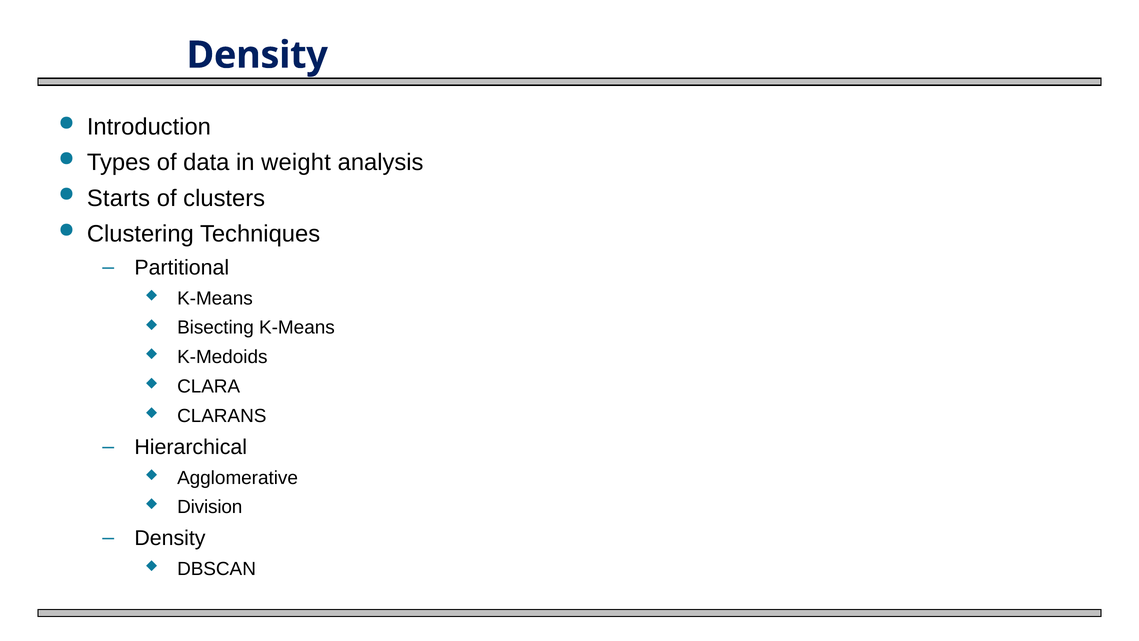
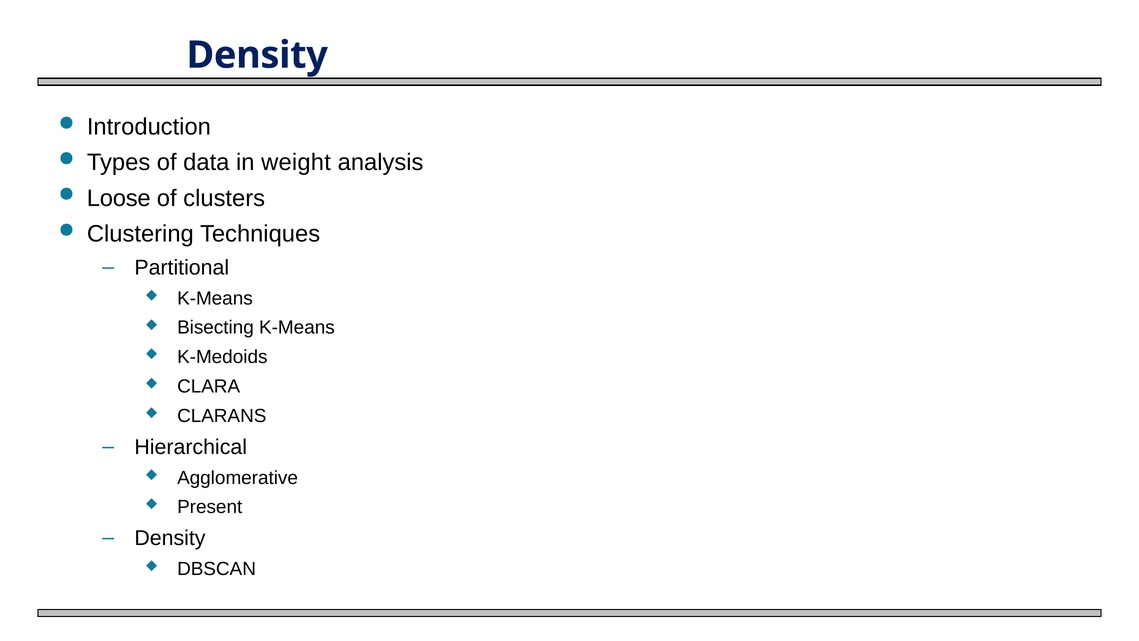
Starts: Starts -> Loose (119, 198)
Division: Division -> Present (210, 507)
